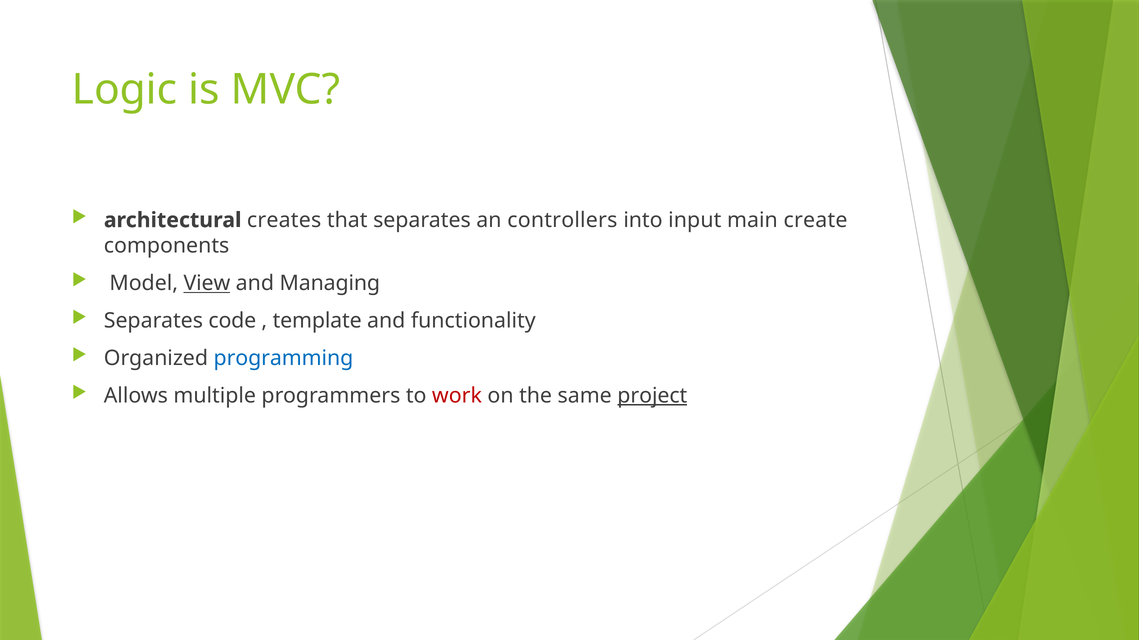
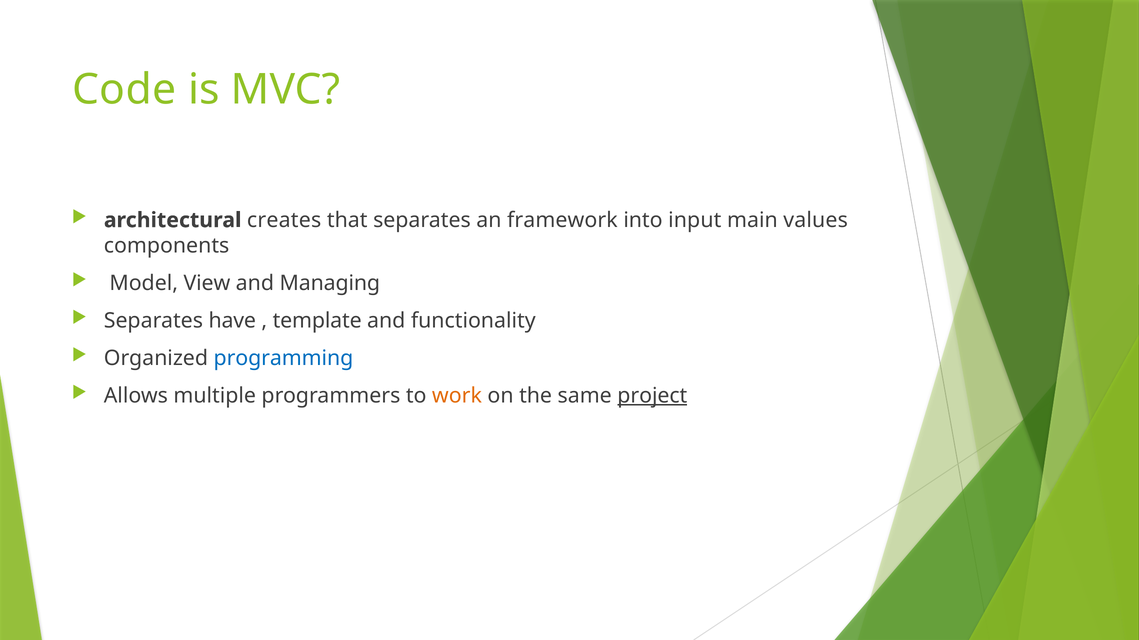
Logic: Logic -> Code (124, 90)
controllers: controllers -> framework (562, 220)
create: create -> values (816, 220)
View underline: present -> none (207, 284)
code: code -> have (232, 321)
work colour: red -> orange (457, 396)
